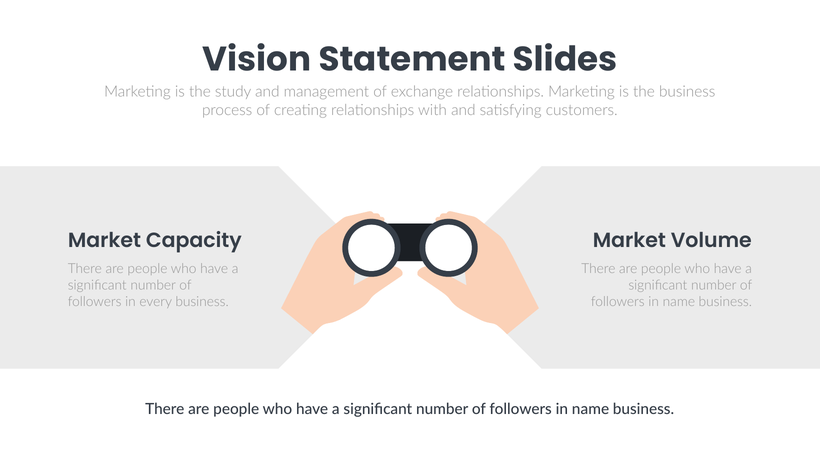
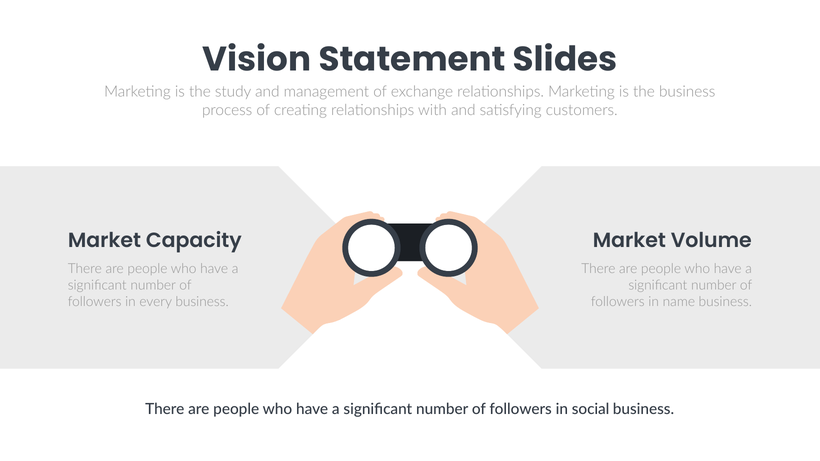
name: name -> social (591, 409)
